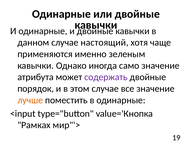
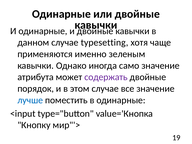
настоящий: настоящий -> typesetting (105, 43)
лучше colour: orange -> blue (30, 100)
Рамках: Рамках -> Кнопку (34, 125)
